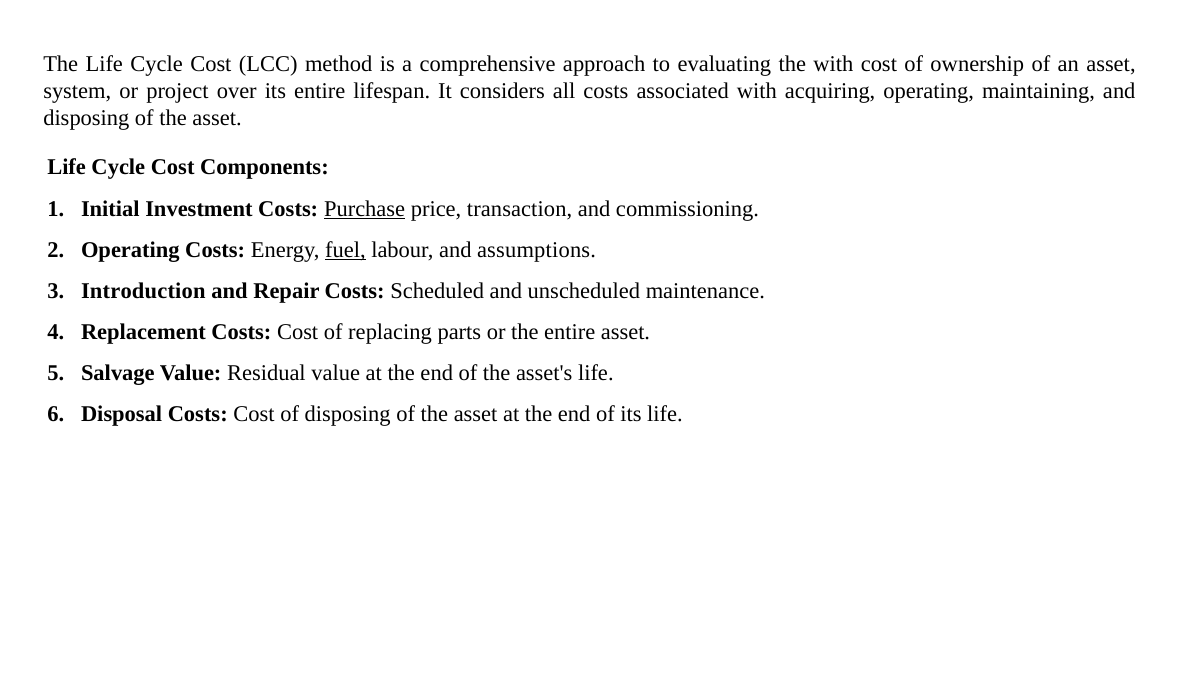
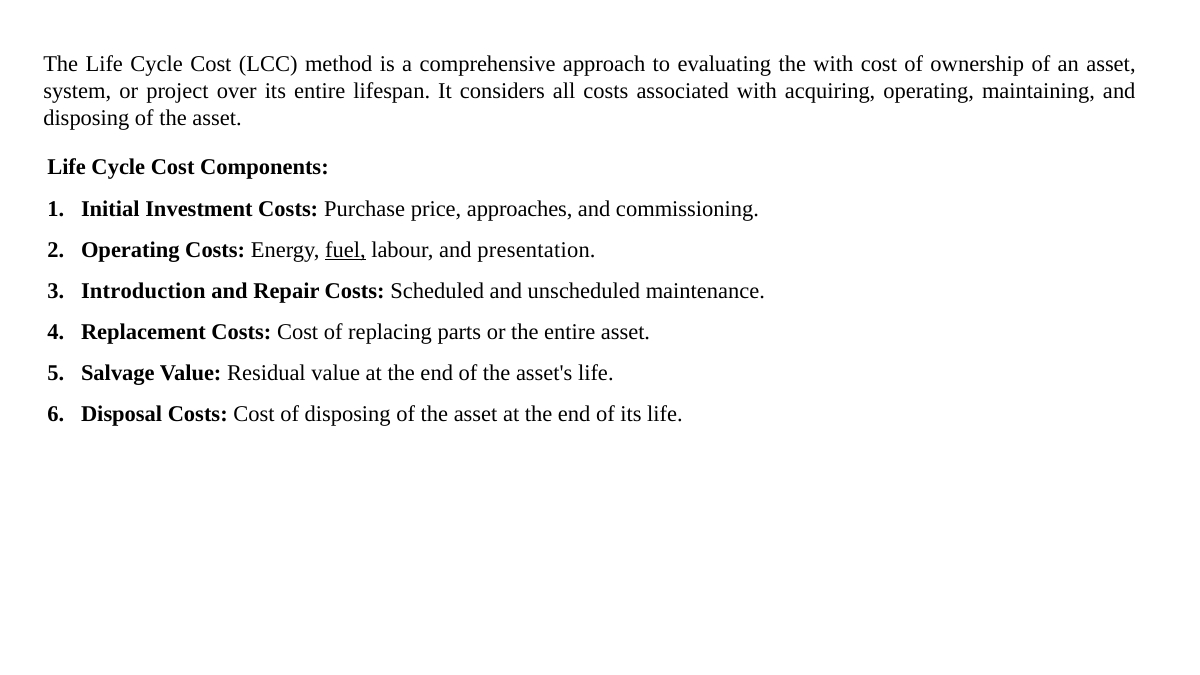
Purchase underline: present -> none (365, 209)
transaction: transaction -> approaches (520, 209)
assumptions: assumptions -> presentation (537, 250)
